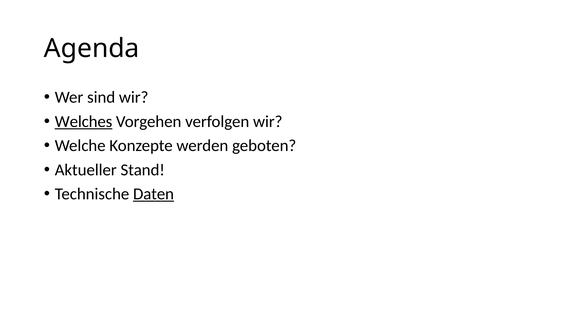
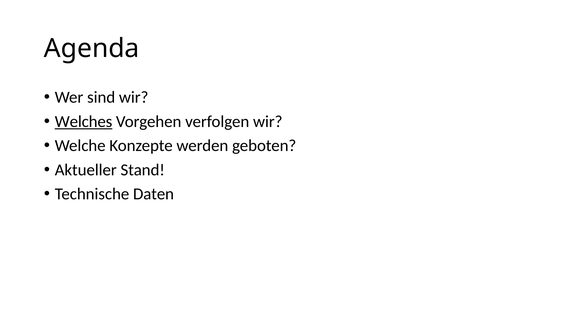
Daten underline: present -> none (154, 194)
